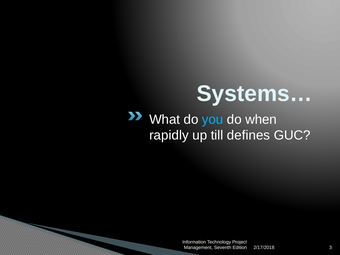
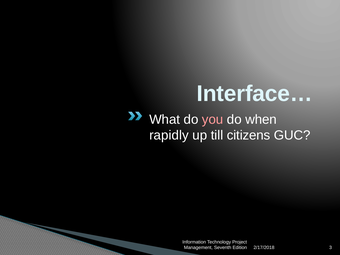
Systems…: Systems… -> Interface… (255, 94)
you colour: light blue -> pink (213, 120)
defines: defines -> citizens (249, 135)
